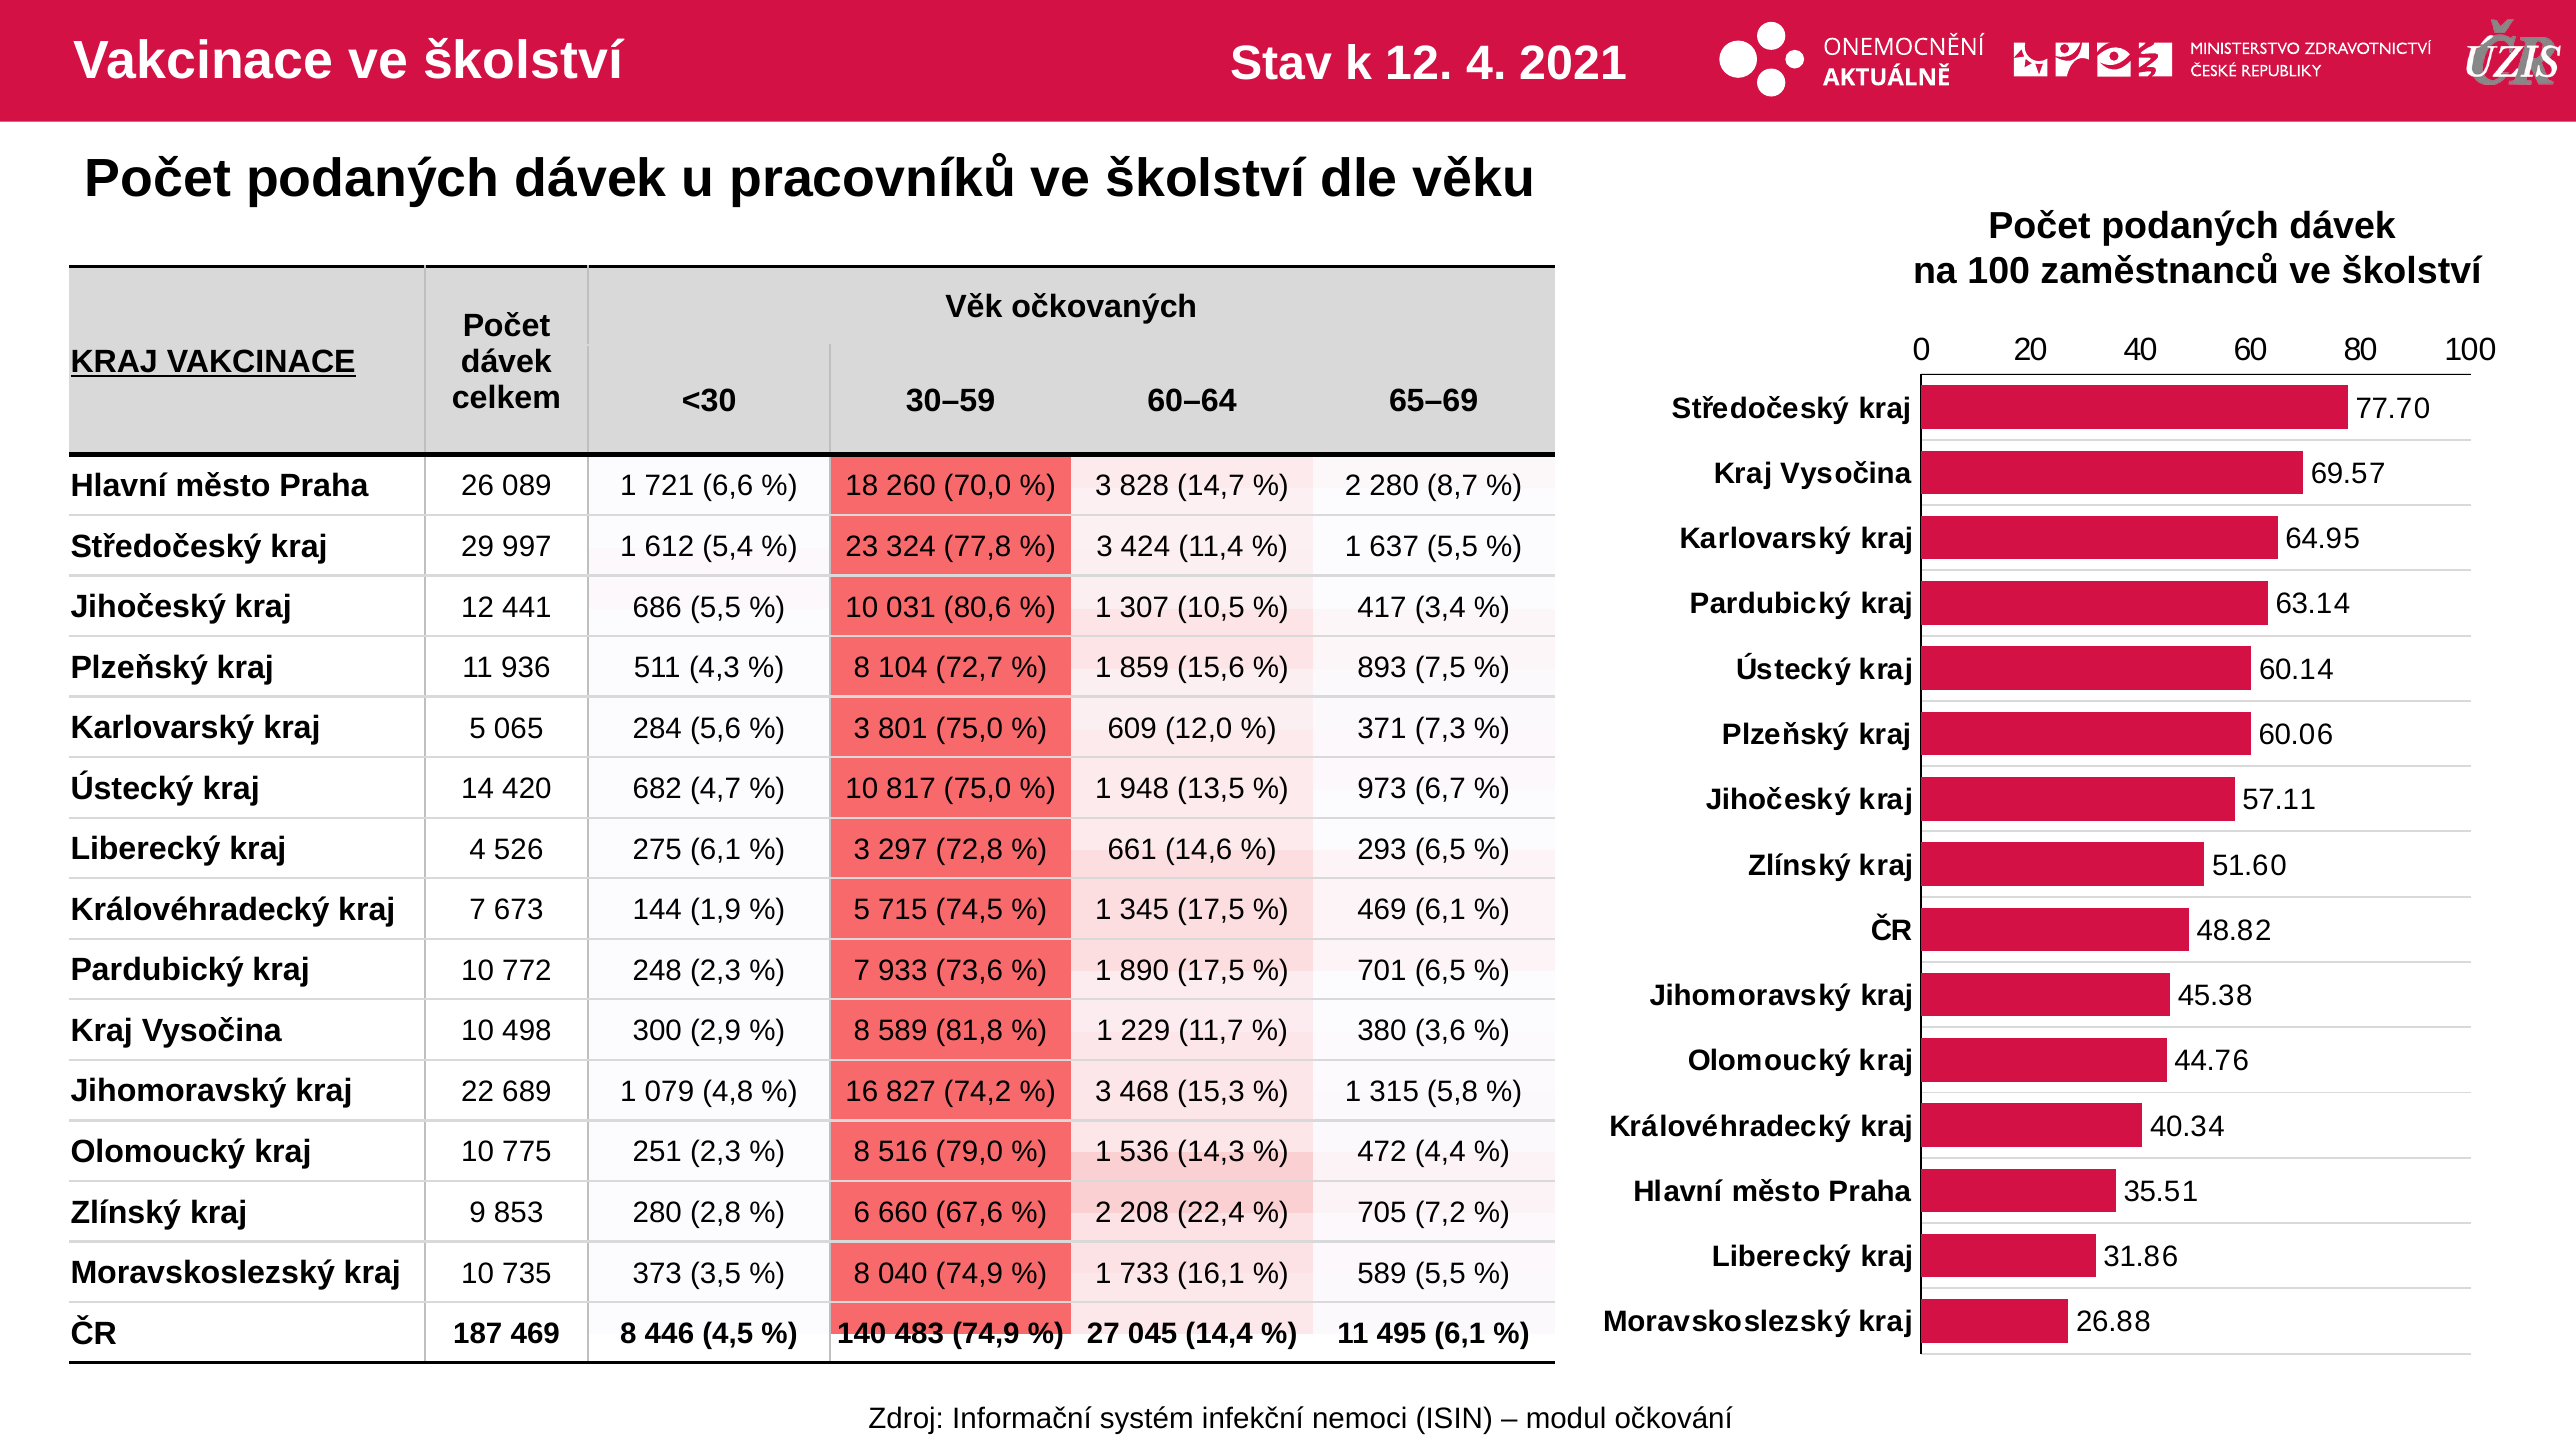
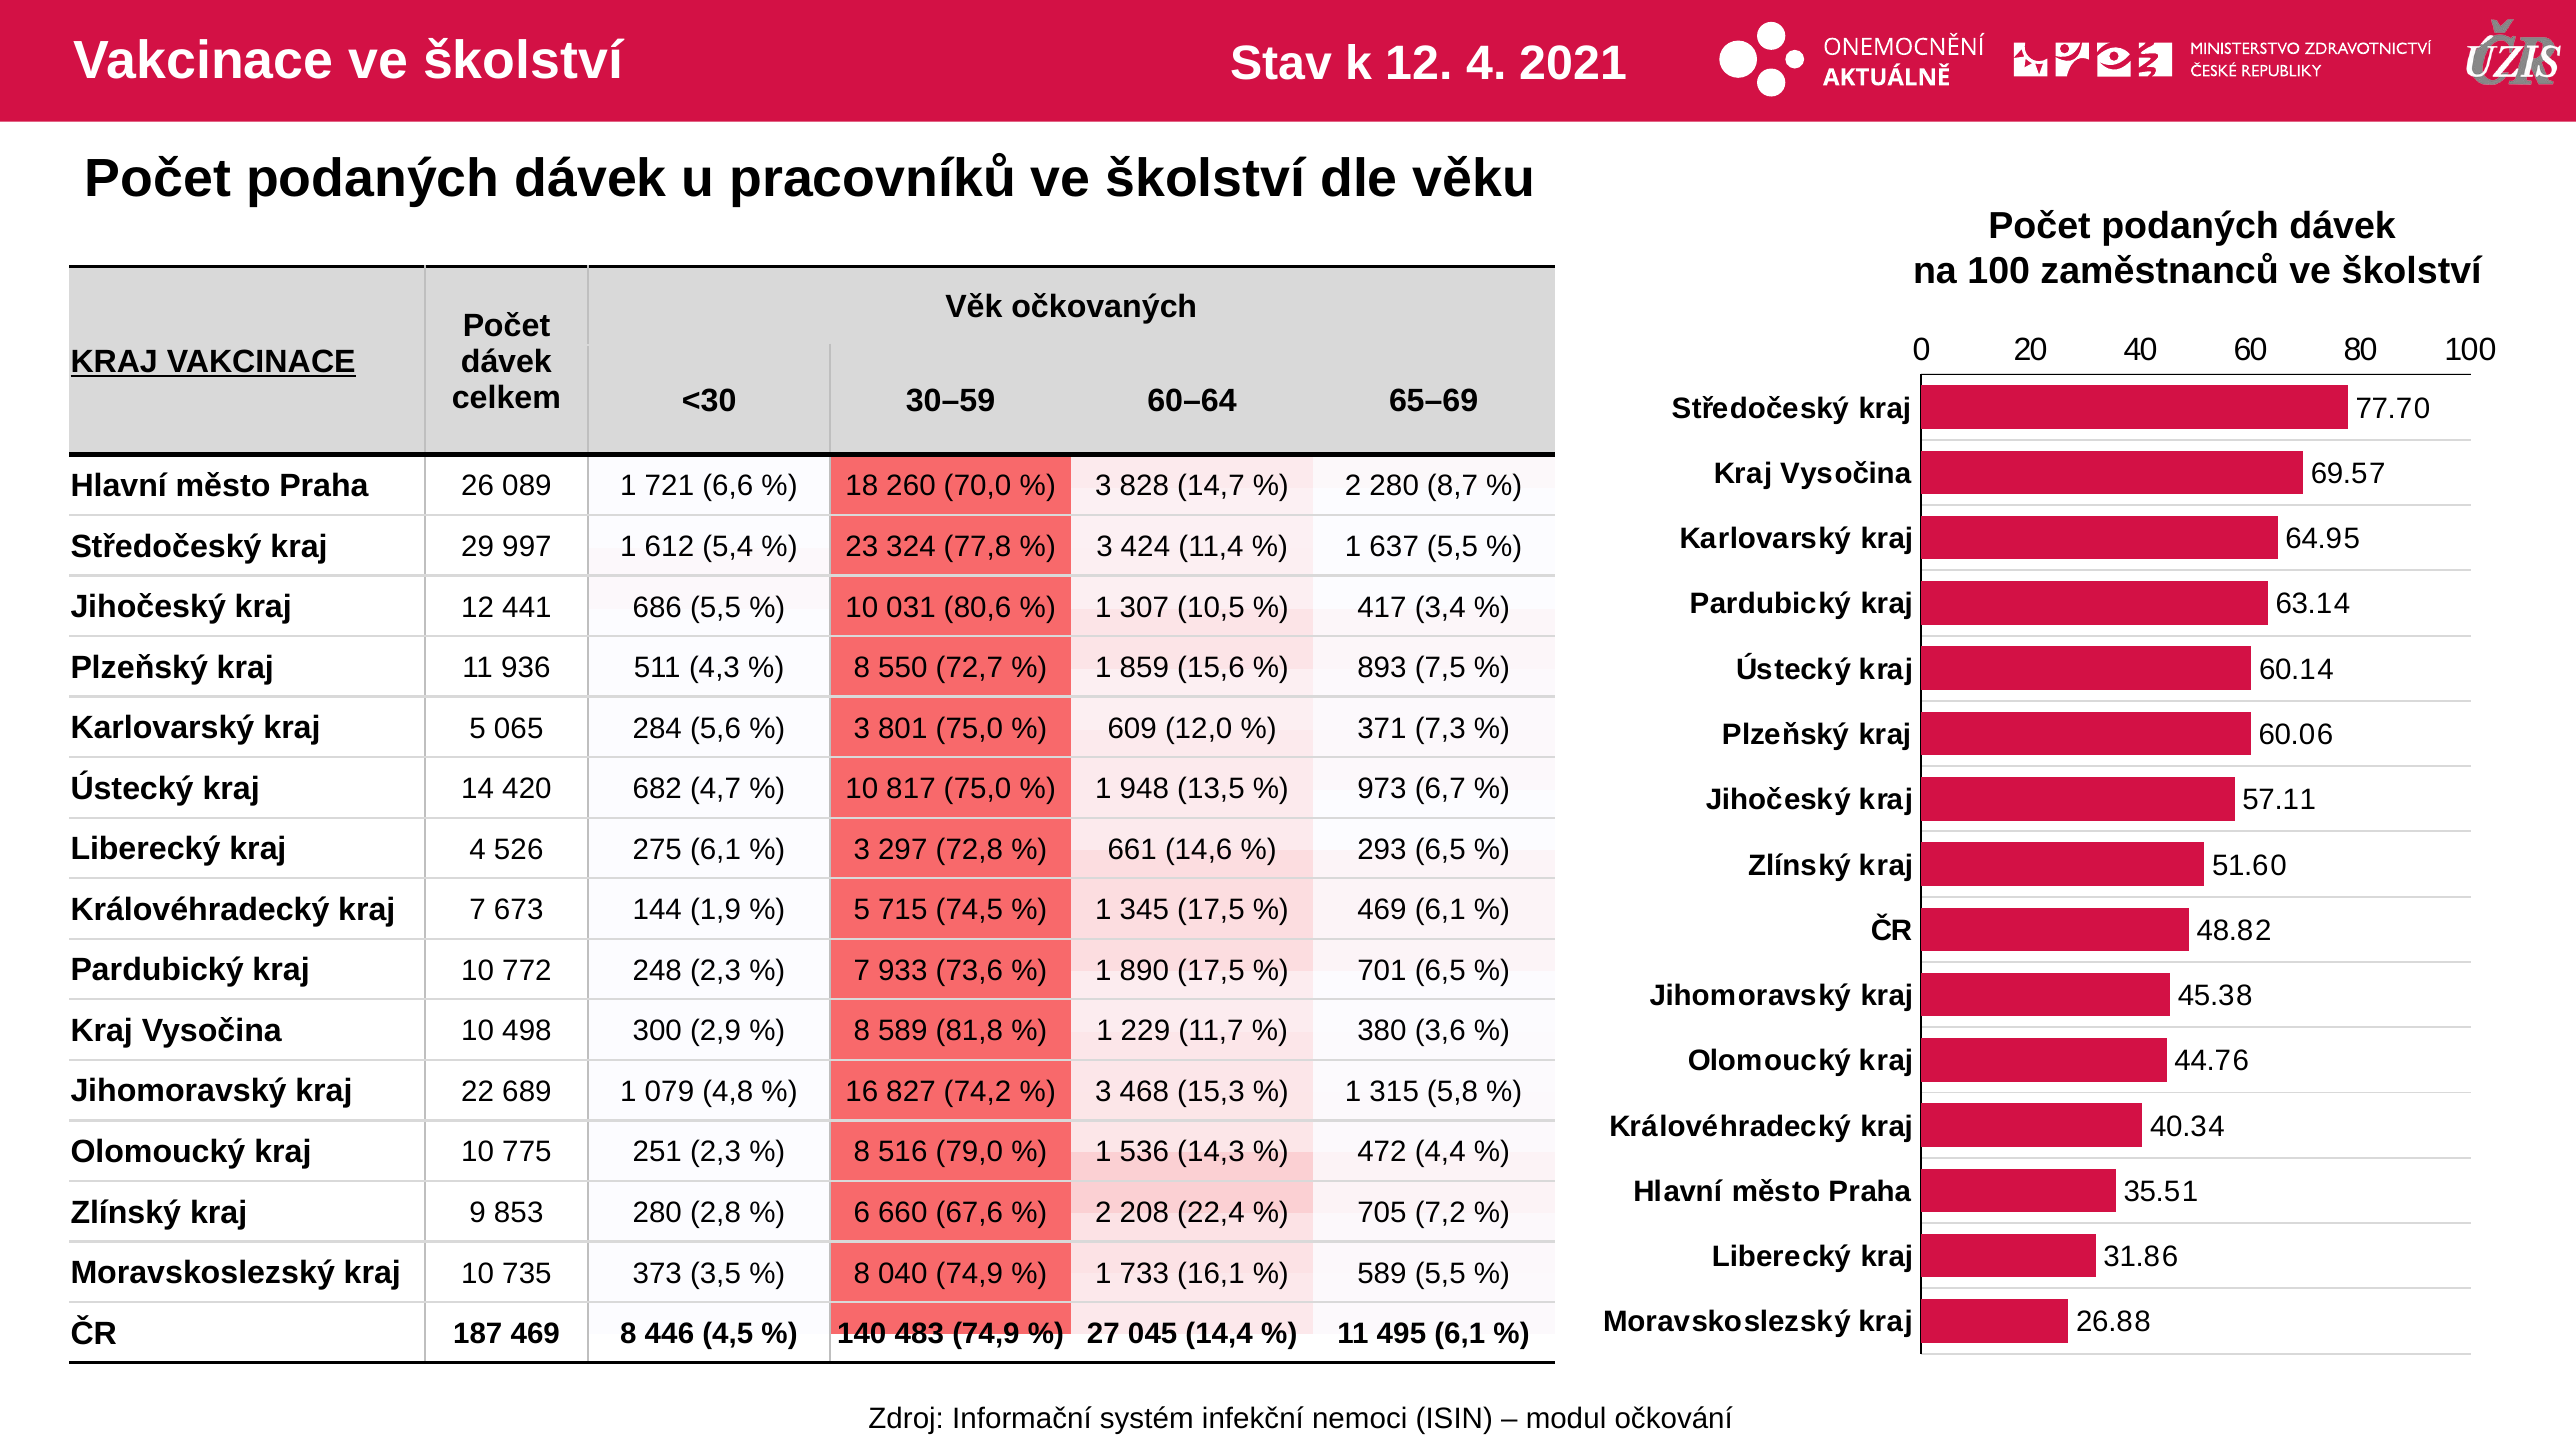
104: 104 -> 550 (903, 668)
